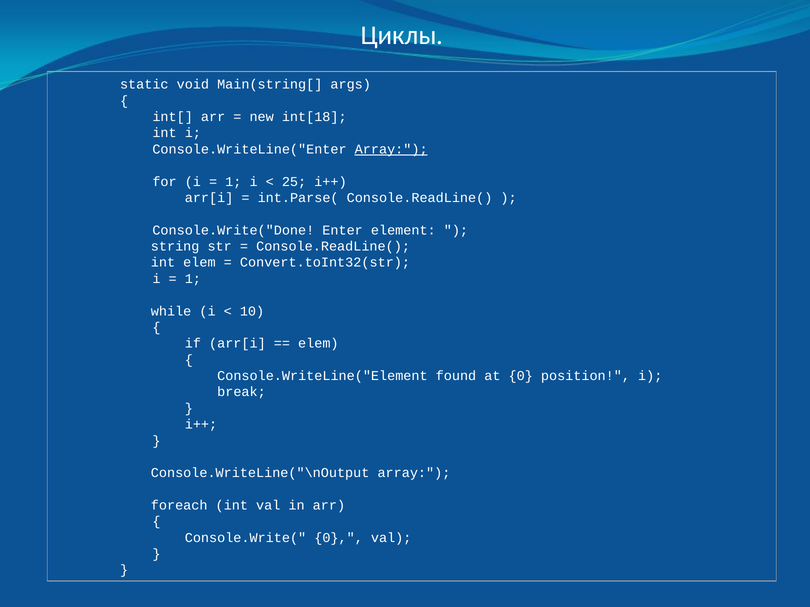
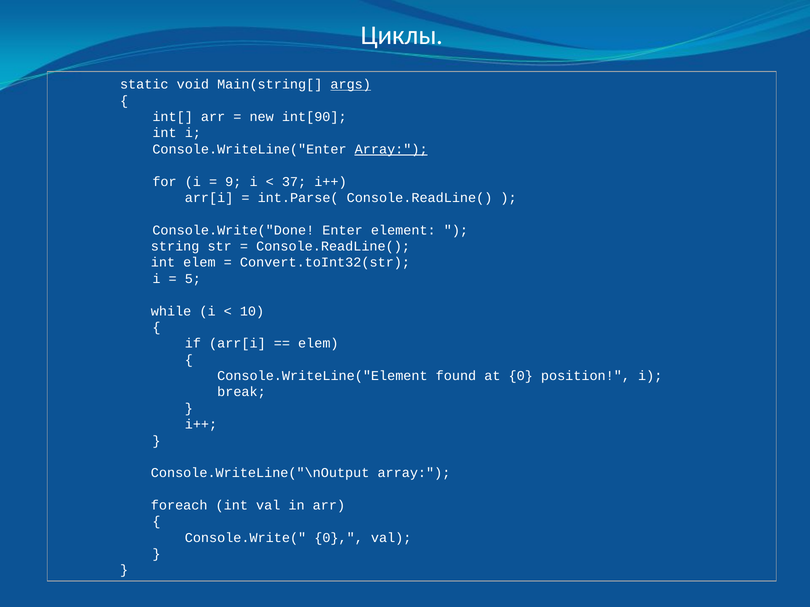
args underline: none -> present (351, 85)
int[18: int[18 -> int[90 (314, 117)
1: 1 -> 9 (233, 182)
25: 25 -> 37 (294, 182)
1: 1 -> 5 (193, 279)
